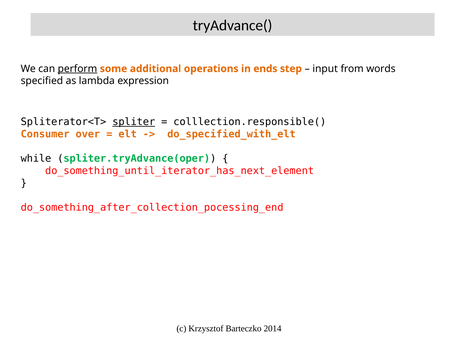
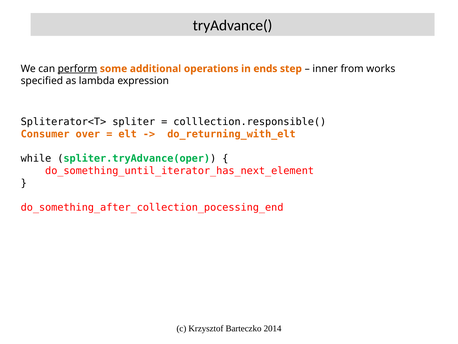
input: input -> inner (325, 69)
words: words -> works (381, 69)
spliter underline: present -> none (134, 122)
do_specified_with_elt: do_specified_with_elt -> do_returning_with_elt (231, 134)
